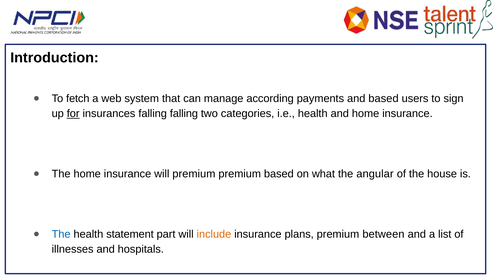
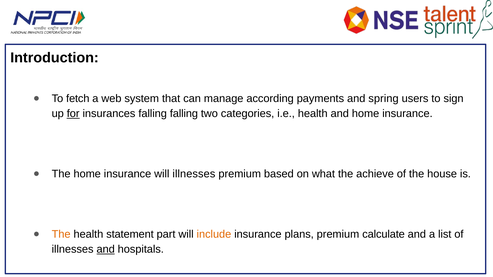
and based: based -> spring (383, 99)
will premium: premium -> illnesses (194, 174)
angular: angular -> achieve (375, 174)
The colour: blue -> orange (61, 235)
between: between -> calculate (384, 235)
and underline: none -> present (106, 250)
